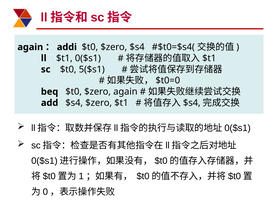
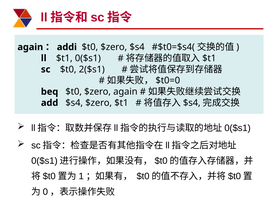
5($s1: 5($s1 -> 2($s1 (92, 69)
